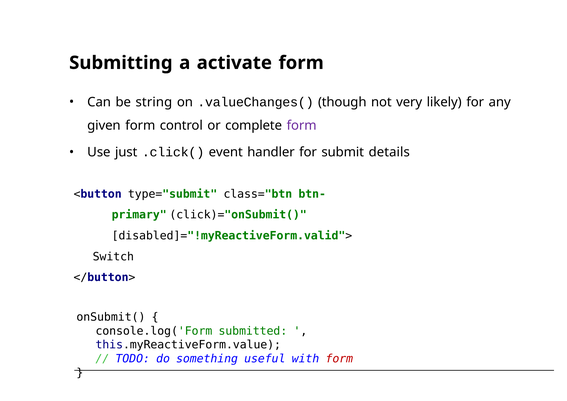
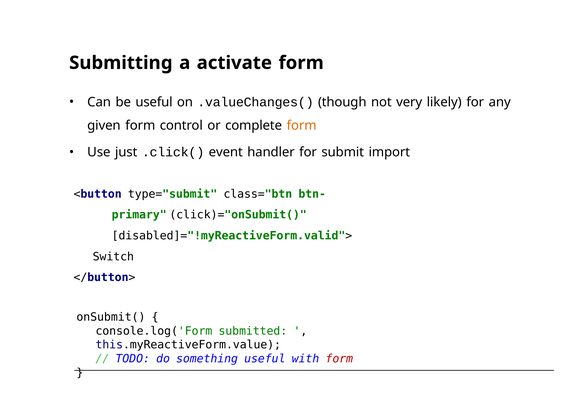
be string: string -> useful (154, 102)
form colour: purple -> orange (302, 125)
details: details -> import (389, 152)
